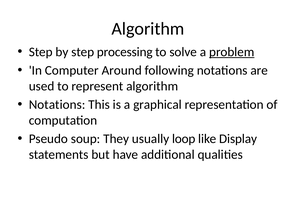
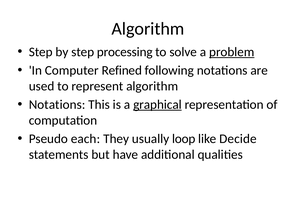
Around: Around -> Refined (122, 70)
graphical underline: none -> present (157, 105)
soup: soup -> each (85, 139)
Display: Display -> Decide (238, 139)
